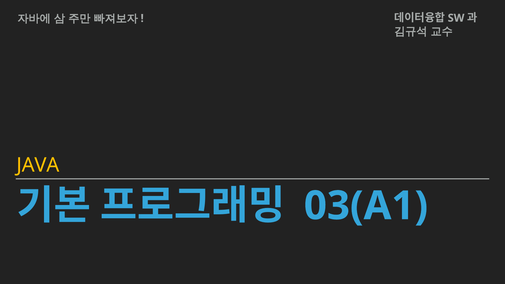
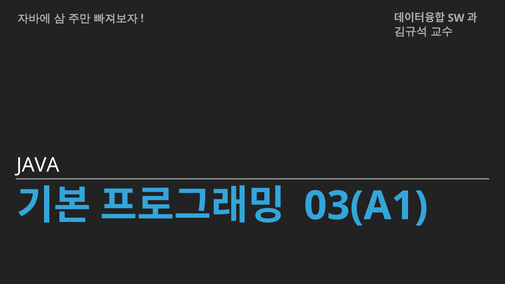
JAVA colour: yellow -> white (38, 165)
